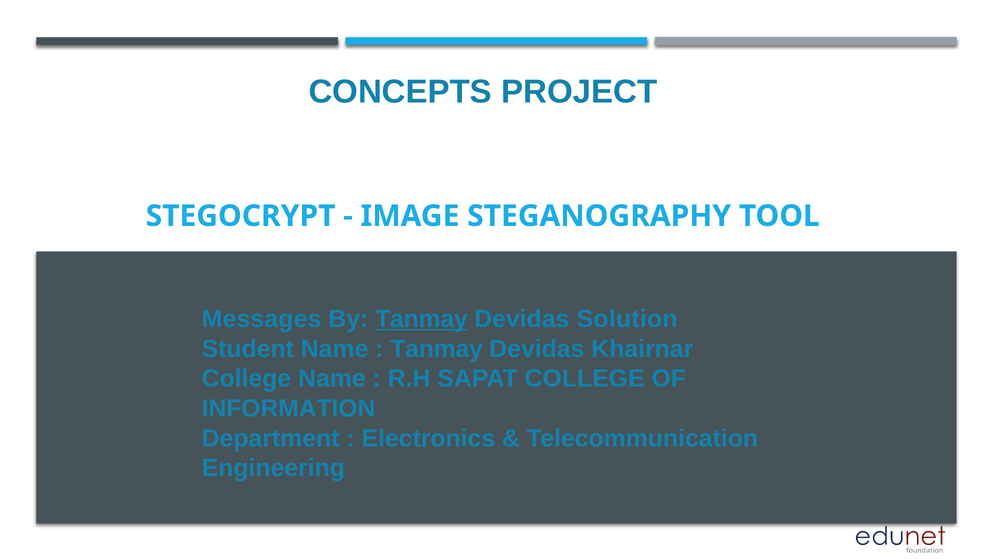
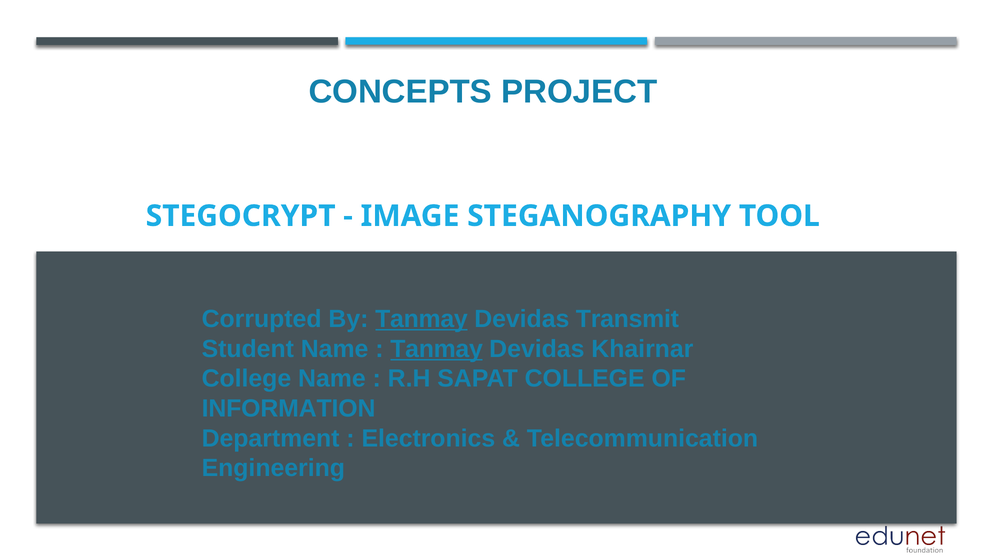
Messages: Messages -> Corrupted (262, 319)
Solution: Solution -> Transmit (627, 319)
Tanmay underline: none -> present (437, 349)
